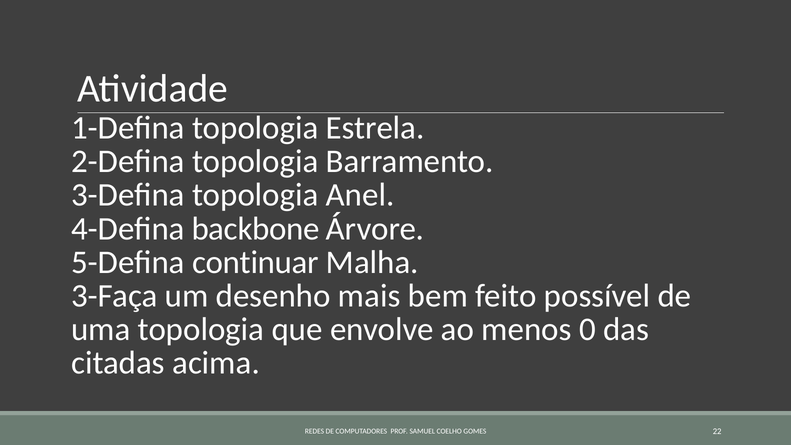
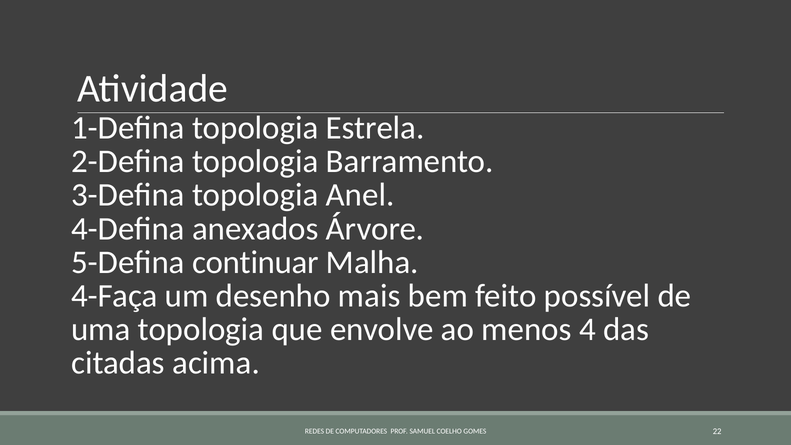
backbone: backbone -> anexados (255, 229)
3-Faça: 3-Faça -> 4-Faça (114, 296)
0: 0 -> 4 (587, 329)
